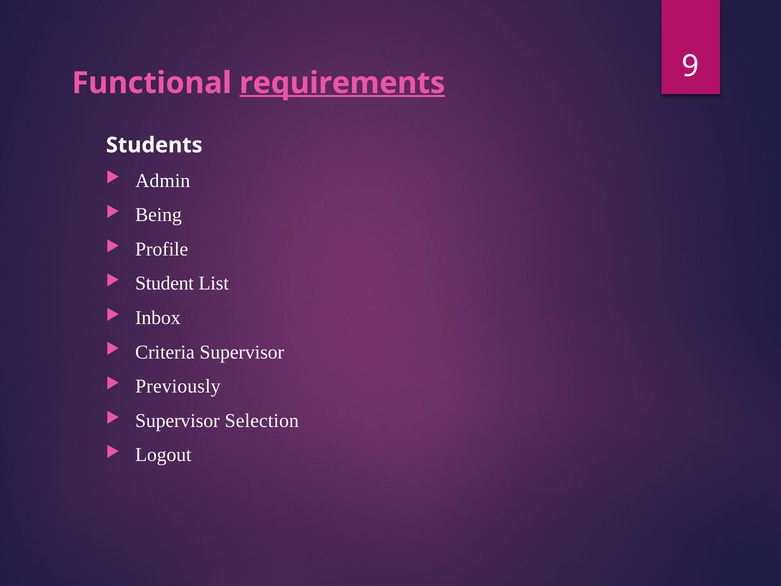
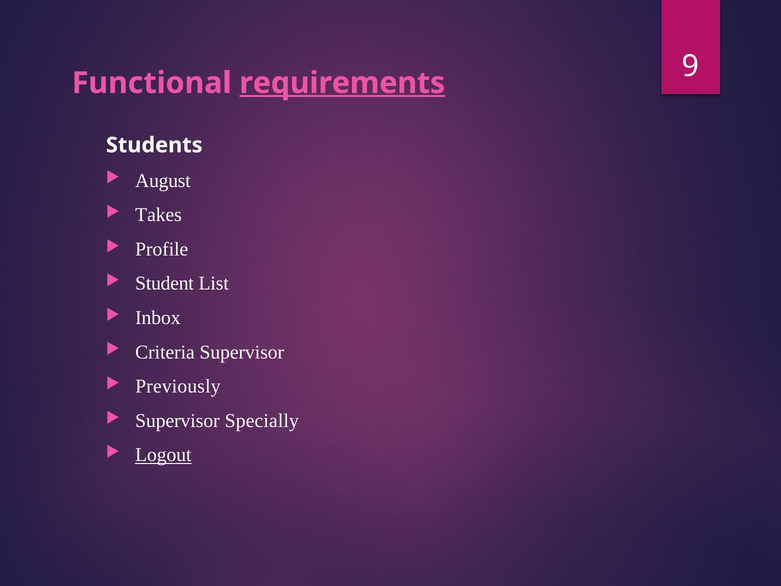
Admin: Admin -> August (163, 181)
Being: Being -> Takes (159, 215)
Selection: Selection -> Specially (262, 421)
Logout underline: none -> present (163, 455)
